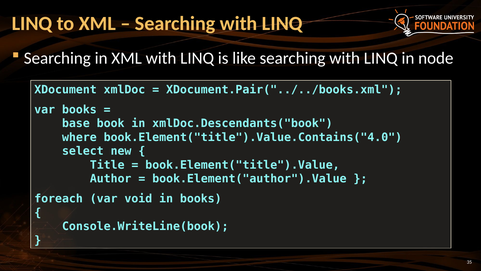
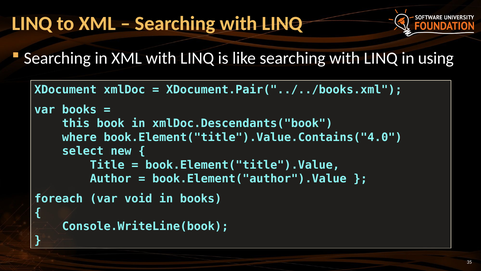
node: node -> using (436, 58)
base: base -> this (76, 123)
